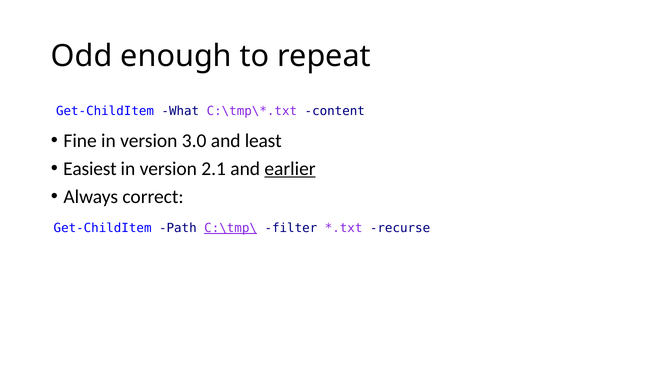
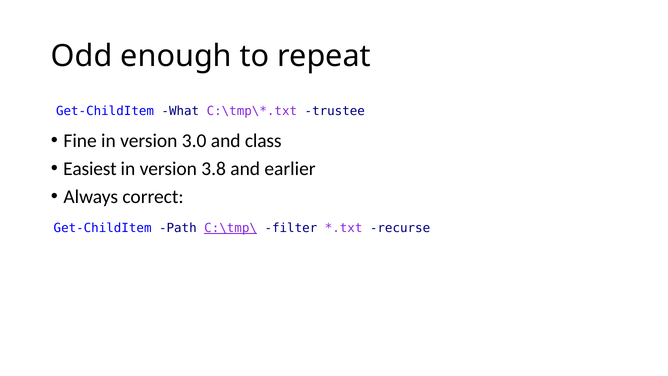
content: content -> trustee (335, 111)
least: least -> class (263, 141)
2.1: 2.1 -> 3.8 (214, 169)
earlier underline: present -> none (290, 169)
